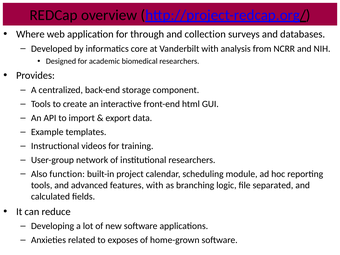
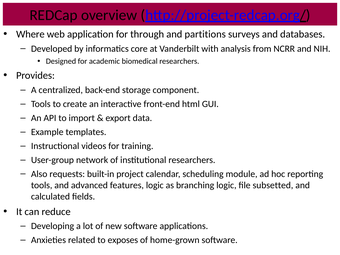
collection: collection -> partitions (205, 34)
function: function -> requests (67, 174)
features with: with -> logic (155, 185)
separated: separated -> subsetted (273, 185)
